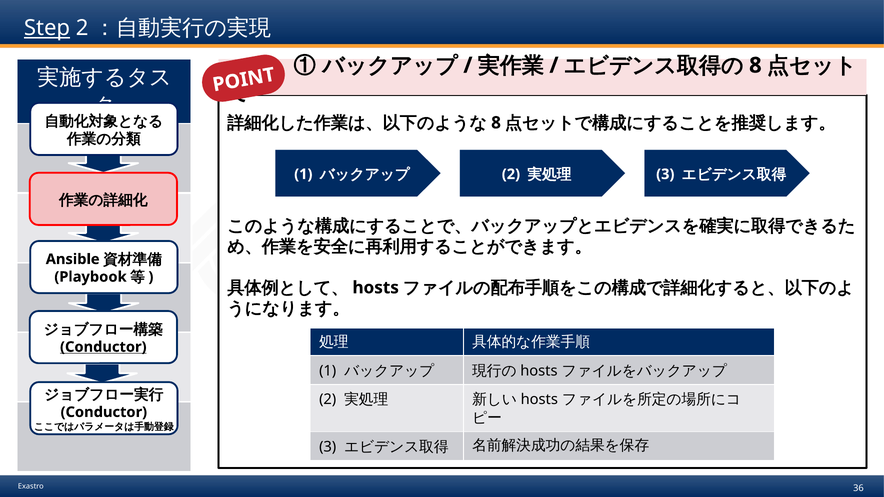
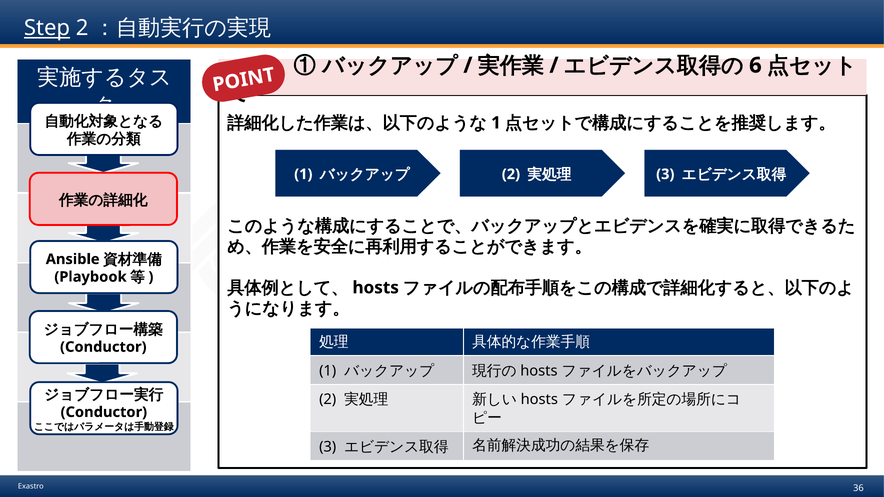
8: 8 -> 6 (755, 65)
8: 8 -> 1 (496, 123)
Conductor underline: present -> none (103, 347)
